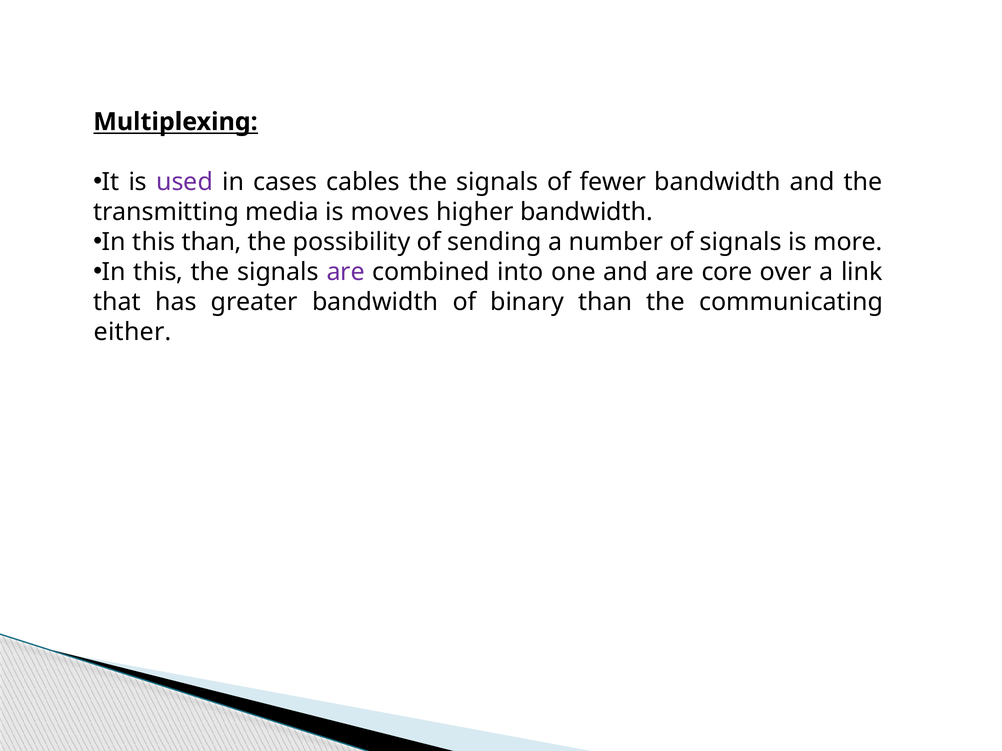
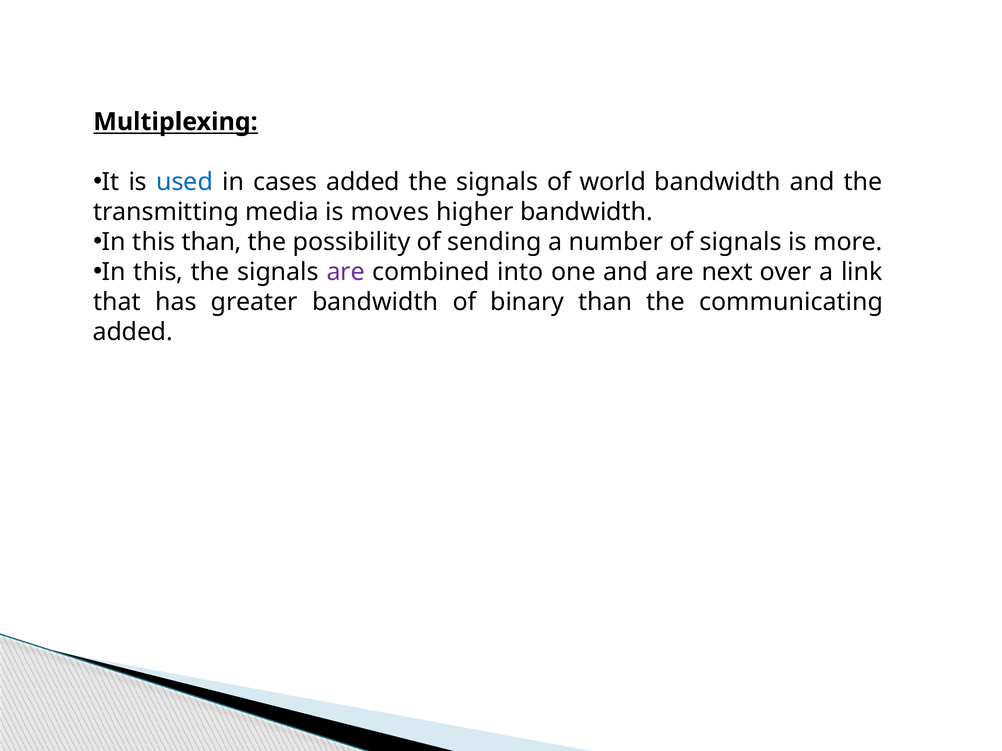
used colour: purple -> blue (185, 182)
cases cables: cables -> added (363, 182)
fewer: fewer -> world (613, 182)
core: core -> next (727, 272)
either: either -> added (133, 332)
